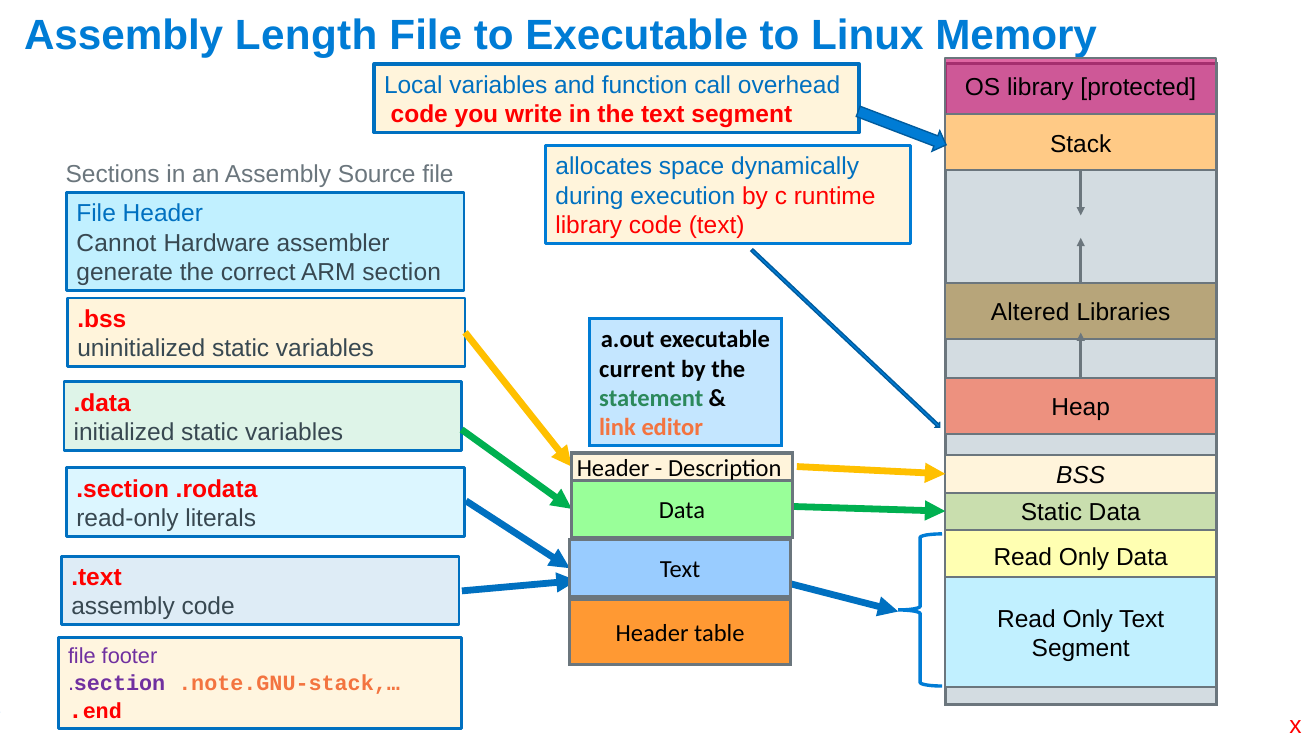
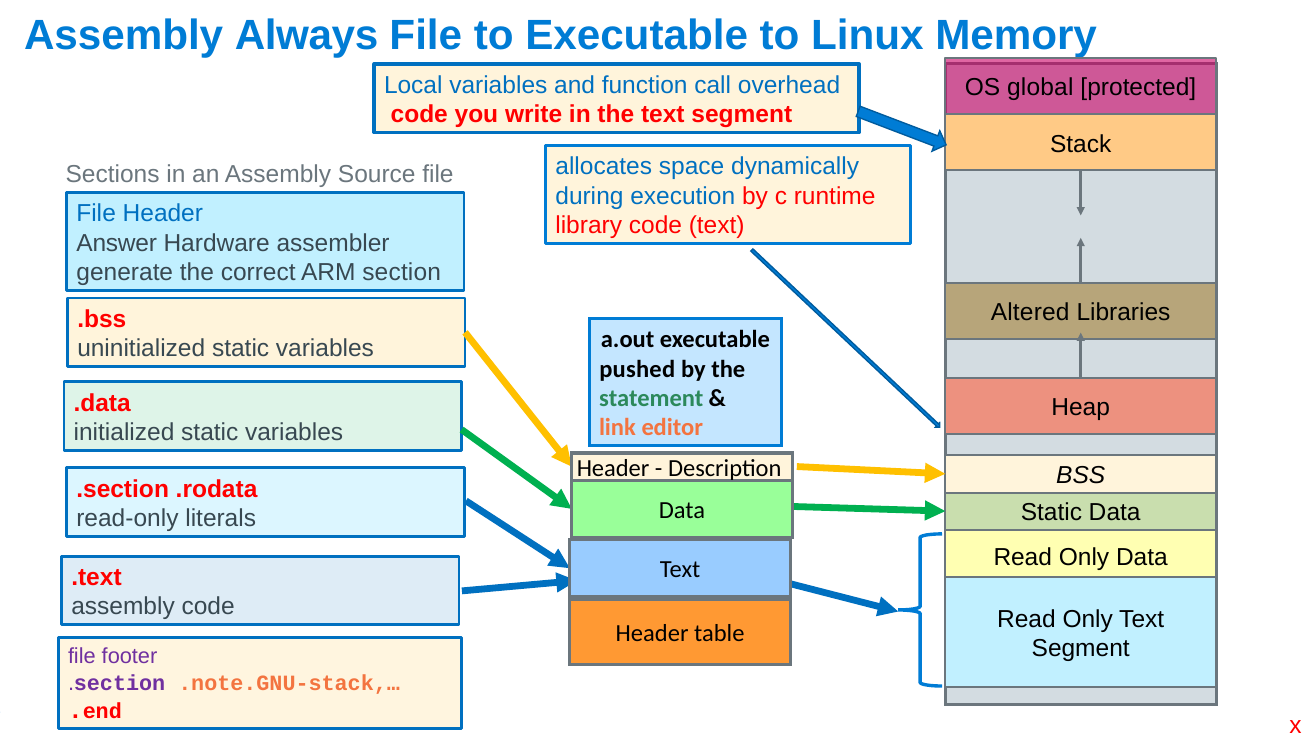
Length: Length -> Always (307, 36)
OS library: library -> global (1040, 88)
Cannot: Cannot -> Answer (117, 243)
current: current -> pushed (637, 369)
